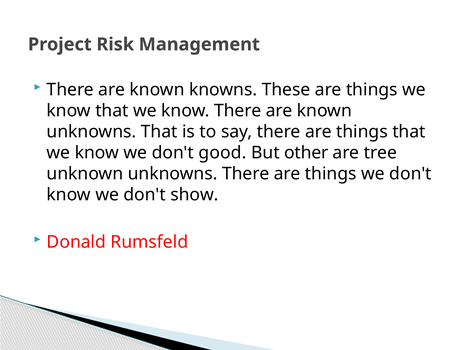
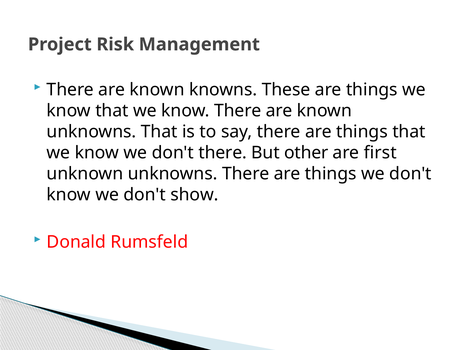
don't good: good -> there (223, 153)
tree: tree -> first (380, 153)
